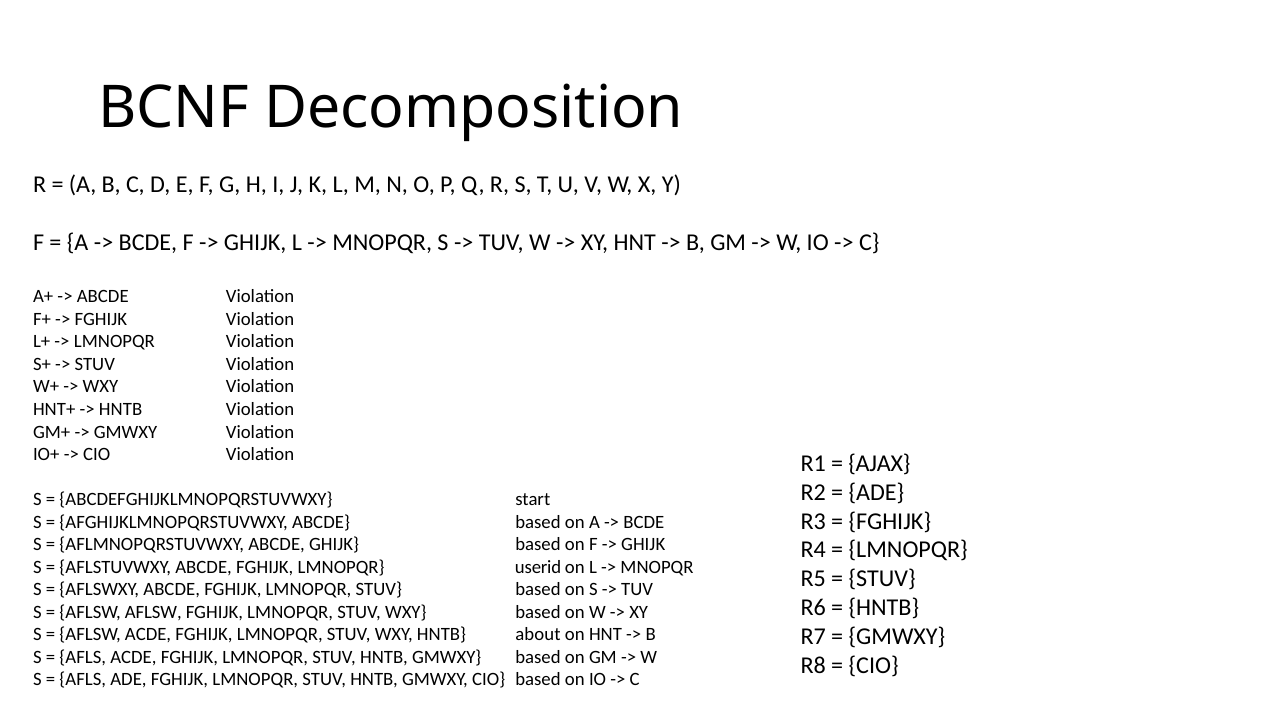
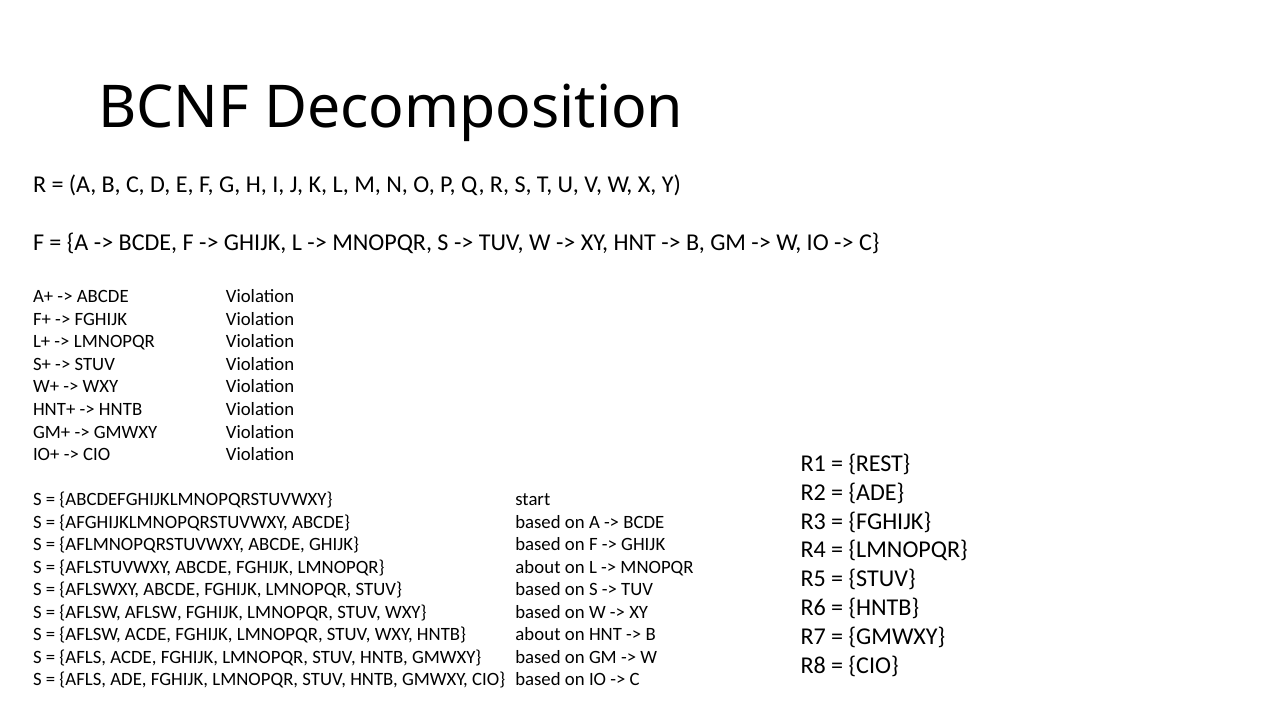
AJAX: AJAX -> REST (879, 463)
LMNOPQR userid: userid -> about (538, 567)
